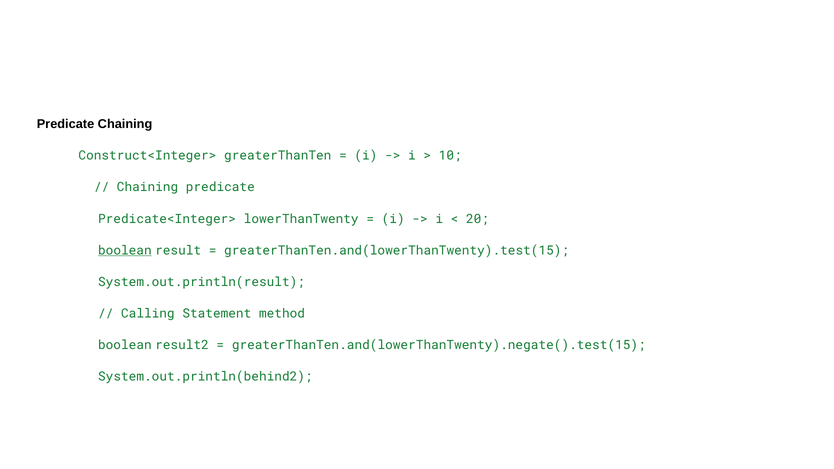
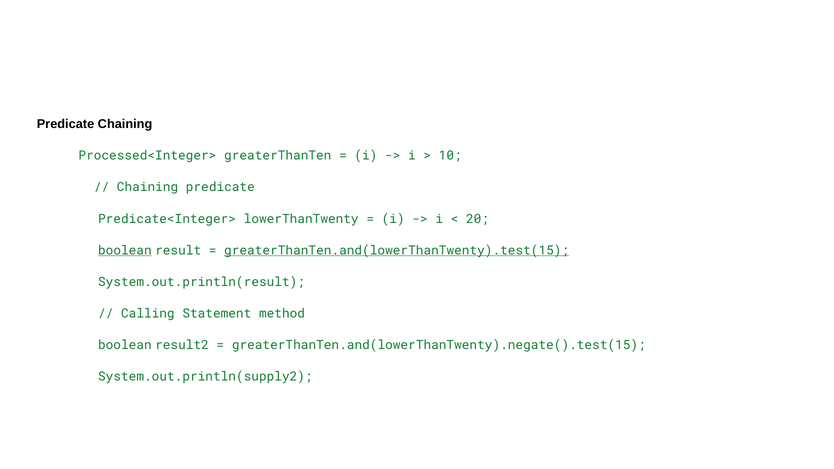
Construct<Integer>: Construct<Integer> -> Processed<Integer> (147, 156)
greaterThanTen.and(lowerThanTwenty).test(15 underline: none -> present (397, 250)
System.out.println(behind2: System.out.println(behind2 -> System.out.println(supply2 (205, 376)
